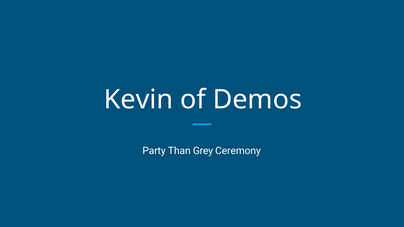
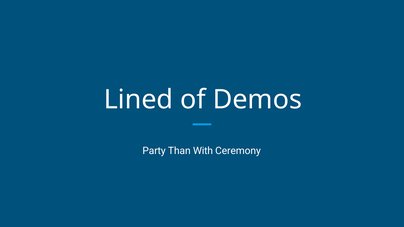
Kevin: Kevin -> Lined (138, 100)
Grey: Grey -> With (203, 151)
